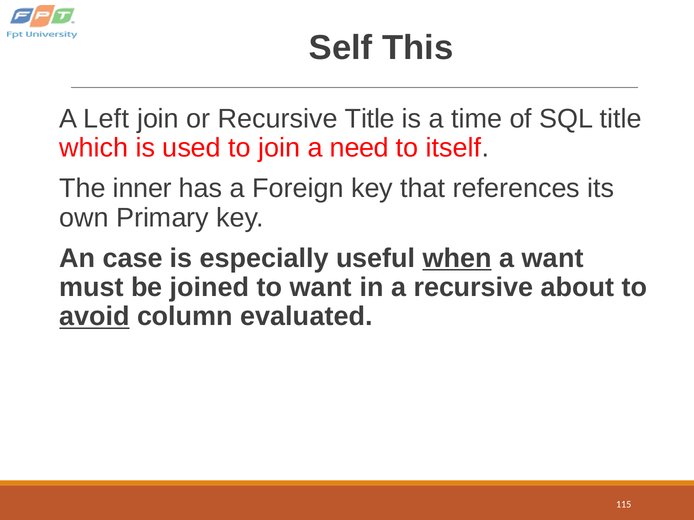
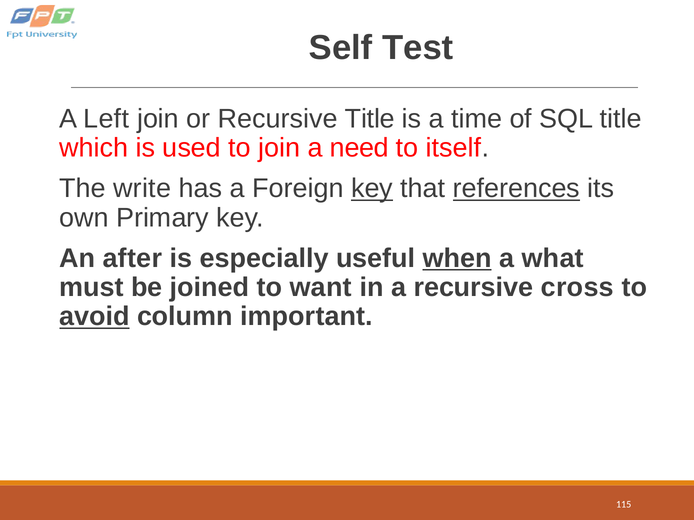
This: This -> Test (418, 48)
inner: inner -> write (142, 189)
key underline: none -> present (372, 189)
references underline: none -> present (516, 189)
case: case -> after (132, 259)
a want: want -> what (553, 259)
about: about -> cross (577, 288)
evaluated: evaluated -> important (306, 317)
